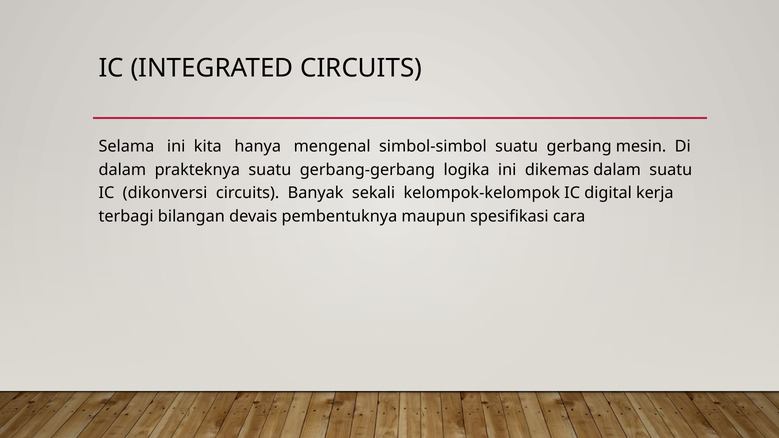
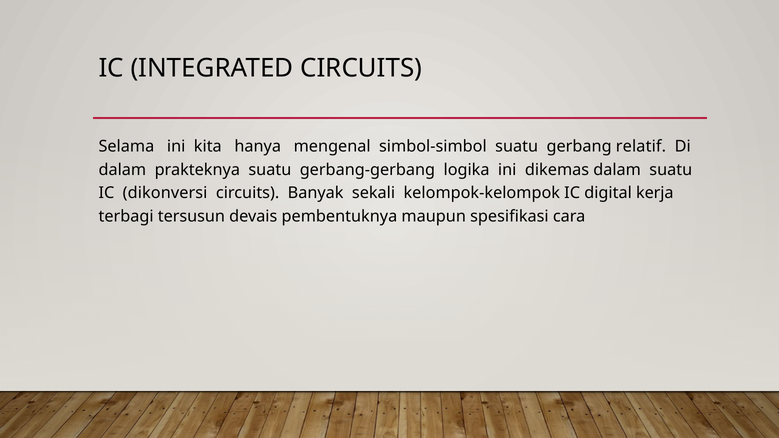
mesin: mesin -> relatif (641, 146)
bilangan: bilangan -> tersusun (191, 217)
